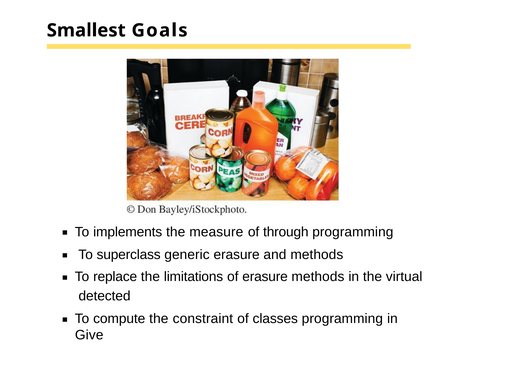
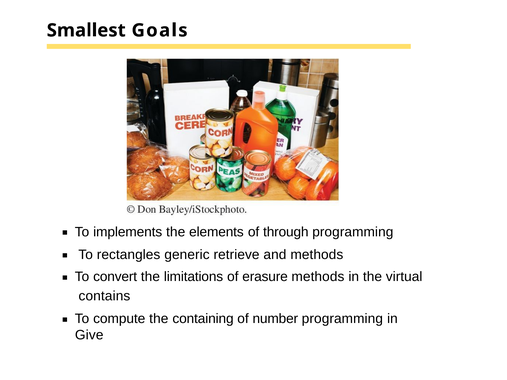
measure: measure -> elements (216, 232)
superclass: superclass -> rectangles (129, 255)
generic erasure: erasure -> retrieve (237, 255)
replace: replace -> convert (115, 277)
detected: detected -> contains (104, 296)
constraint: constraint -> containing (203, 319)
classes: classes -> number (275, 319)
